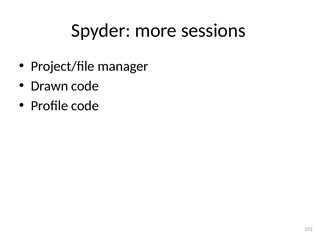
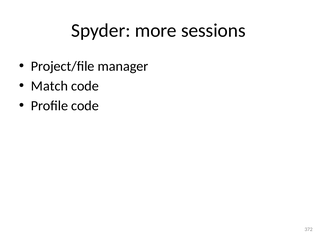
Drawn: Drawn -> Match (49, 86)
